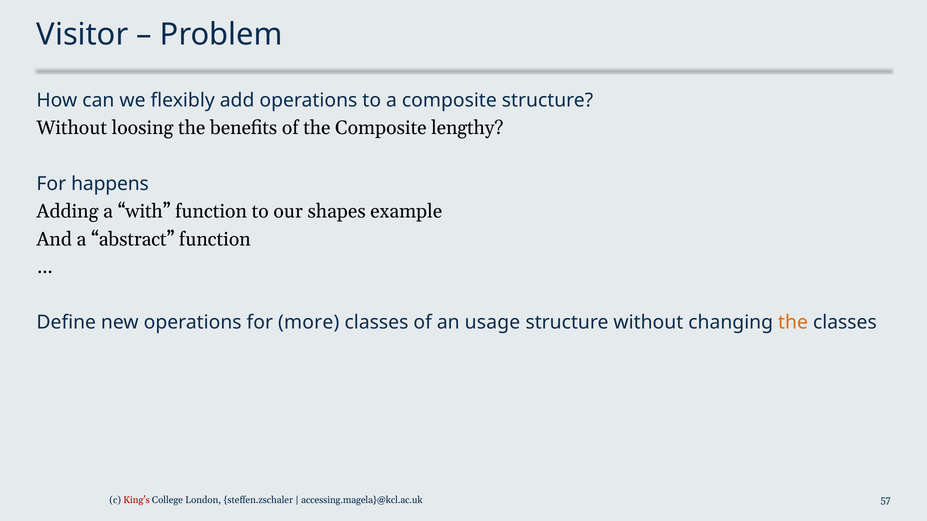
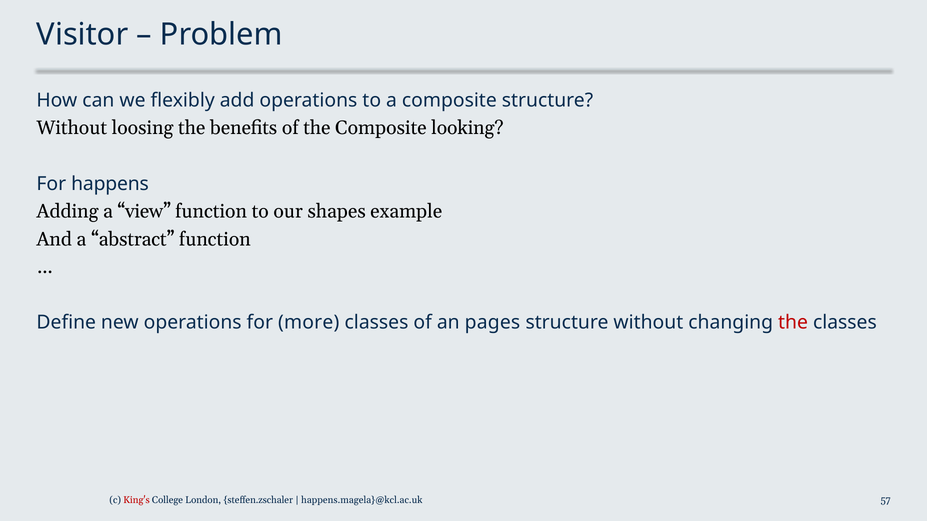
lengthy: lengthy -> looking (467, 128)
with: with -> view (144, 212)
usage: usage -> pages (492, 323)
the colour: orange -> red (793, 323)
accessing.magela}@kcl.ac.uk: accessing.magela}@kcl.ac.uk -> happens.magela}@kcl.ac.uk (362, 501)
